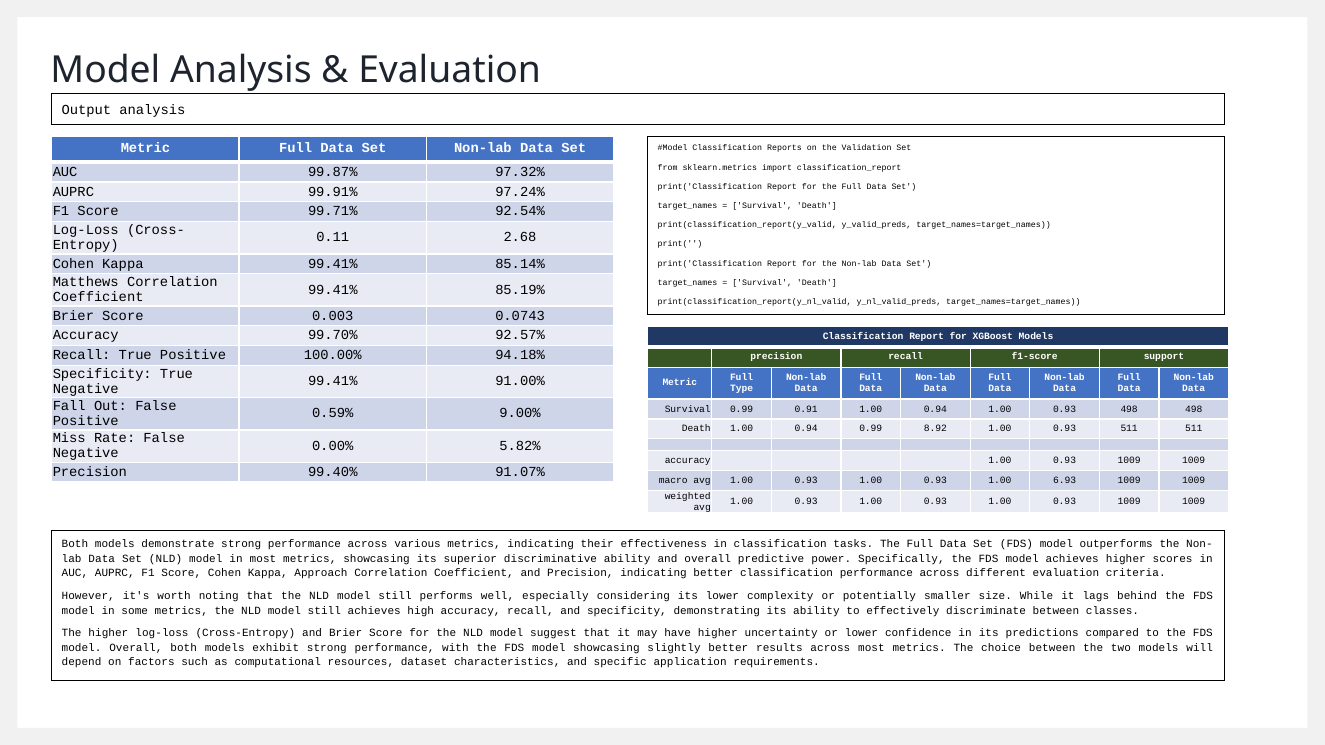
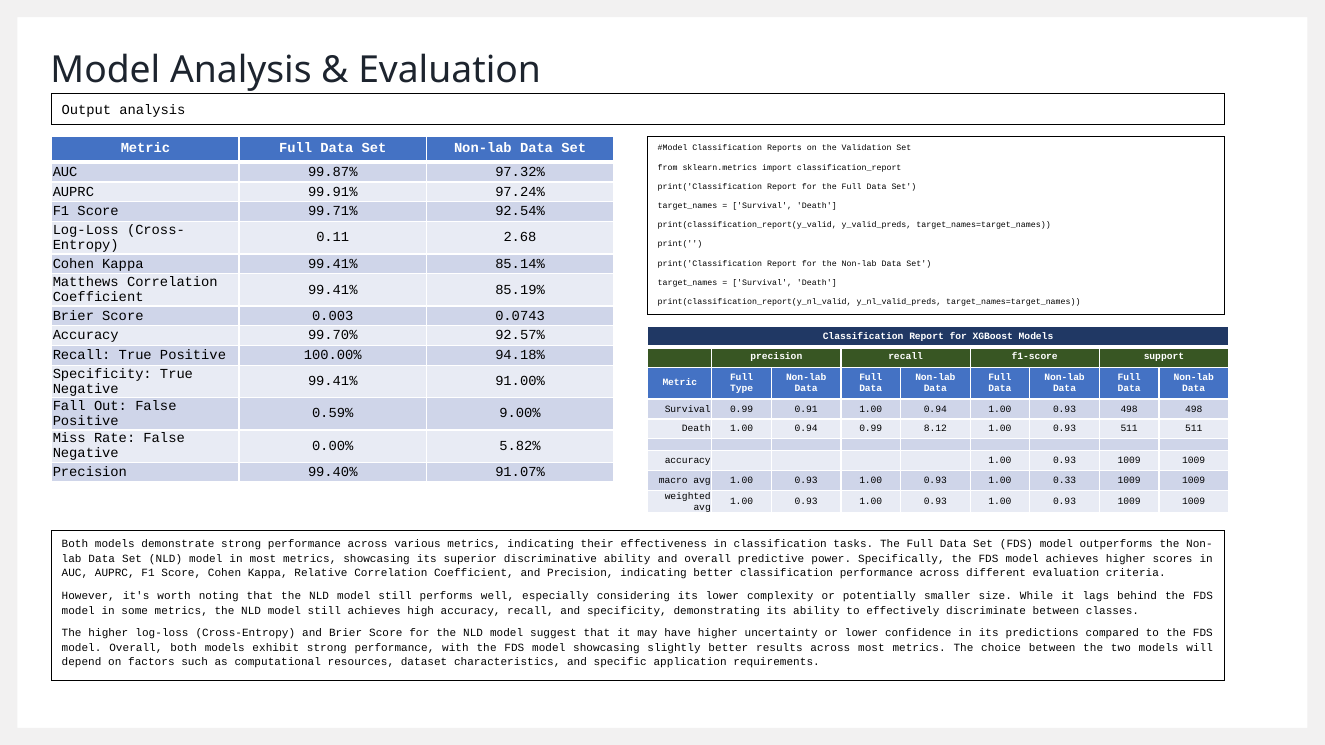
8.92: 8.92 -> 8.12 (935, 429)
6.93: 6.93 -> 0.33 (1065, 480)
Approach: Approach -> Relative (321, 573)
